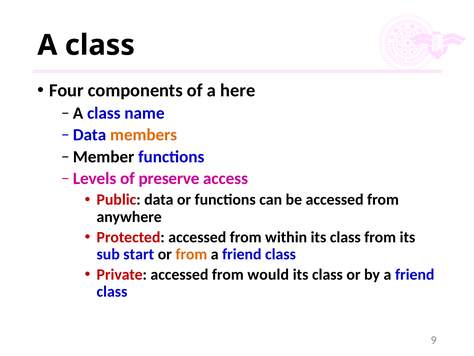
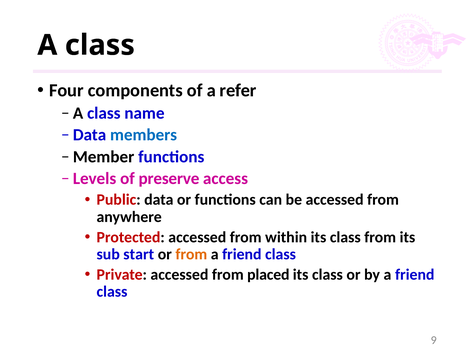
here: here -> refer (238, 90)
members colour: orange -> blue (144, 135)
would: would -> placed (268, 274)
